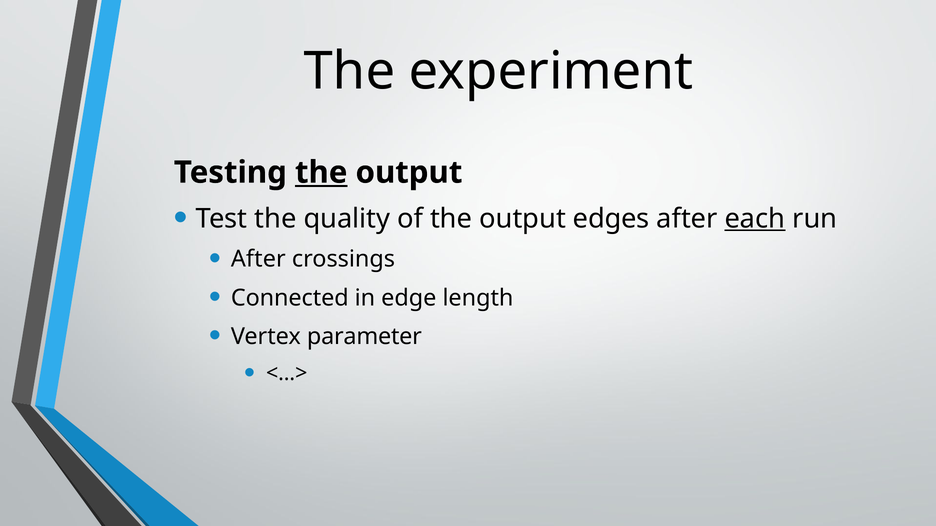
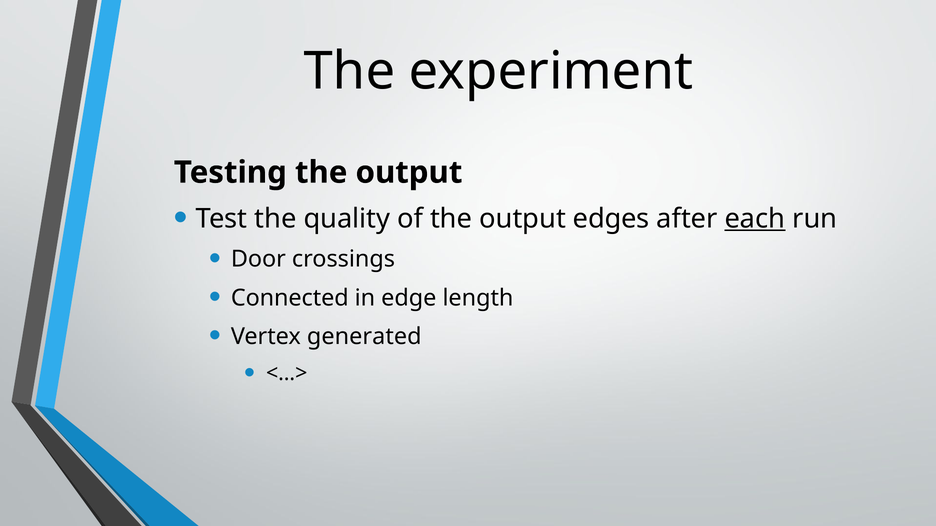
the underline: present -> none (321, 173)
After: After -> Door (258, 259)
parameter: parameter -> generated (364, 337)
